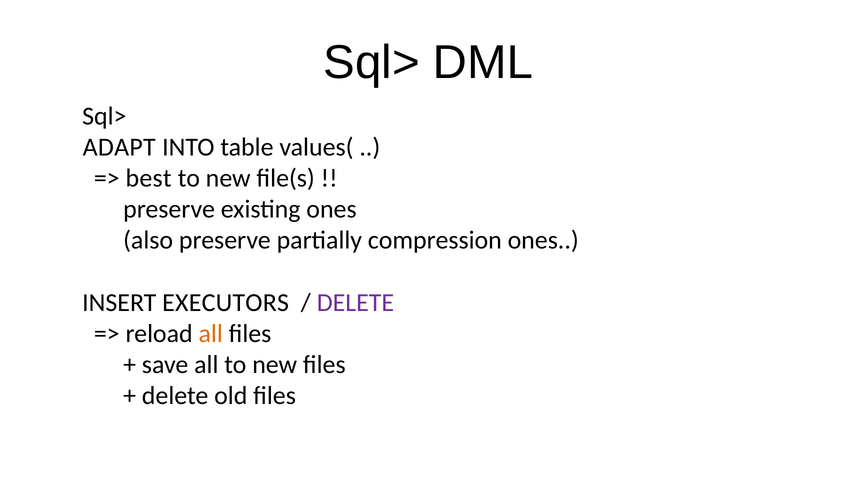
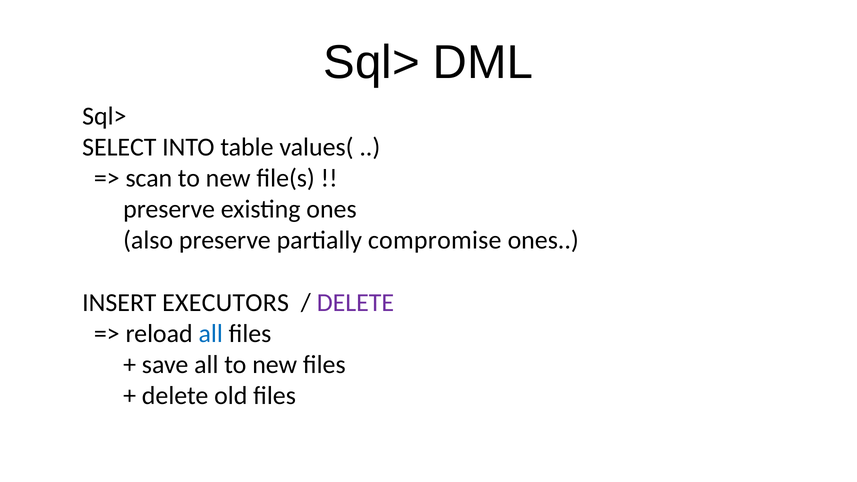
ADAPT: ADAPT -> SELECT (119, 147)
best: best -> scan (149, 178)
compression: compression -> compromise (435, 240)
all colour: orange -> blue (211, 334)
